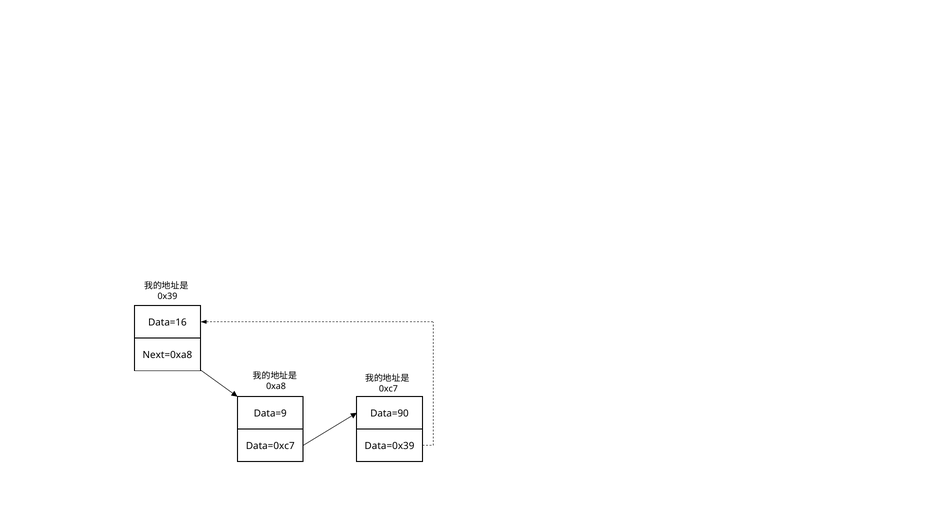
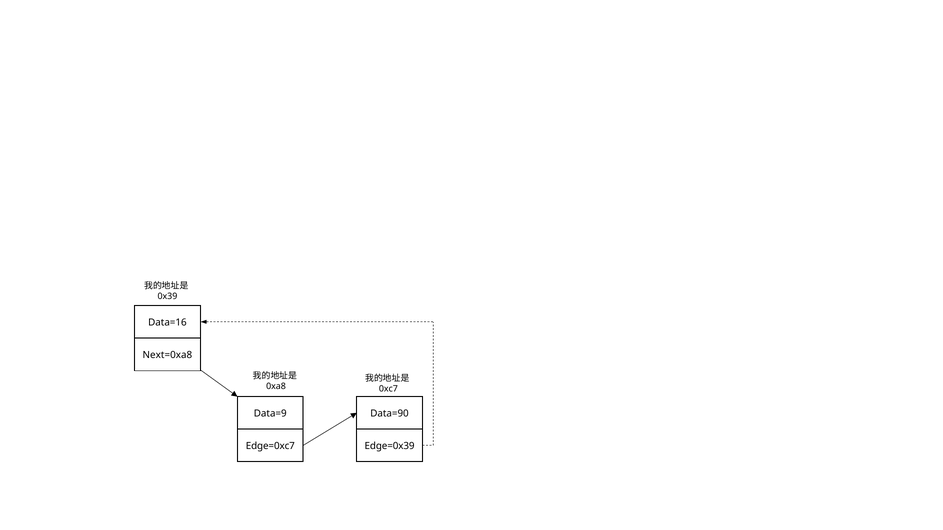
Data=0xc7: Data=0xc7 -> Edge=0xc7 (270, 446)
Data=0x39: Data=0x39 -> Edge=0x39 (390, 446)
